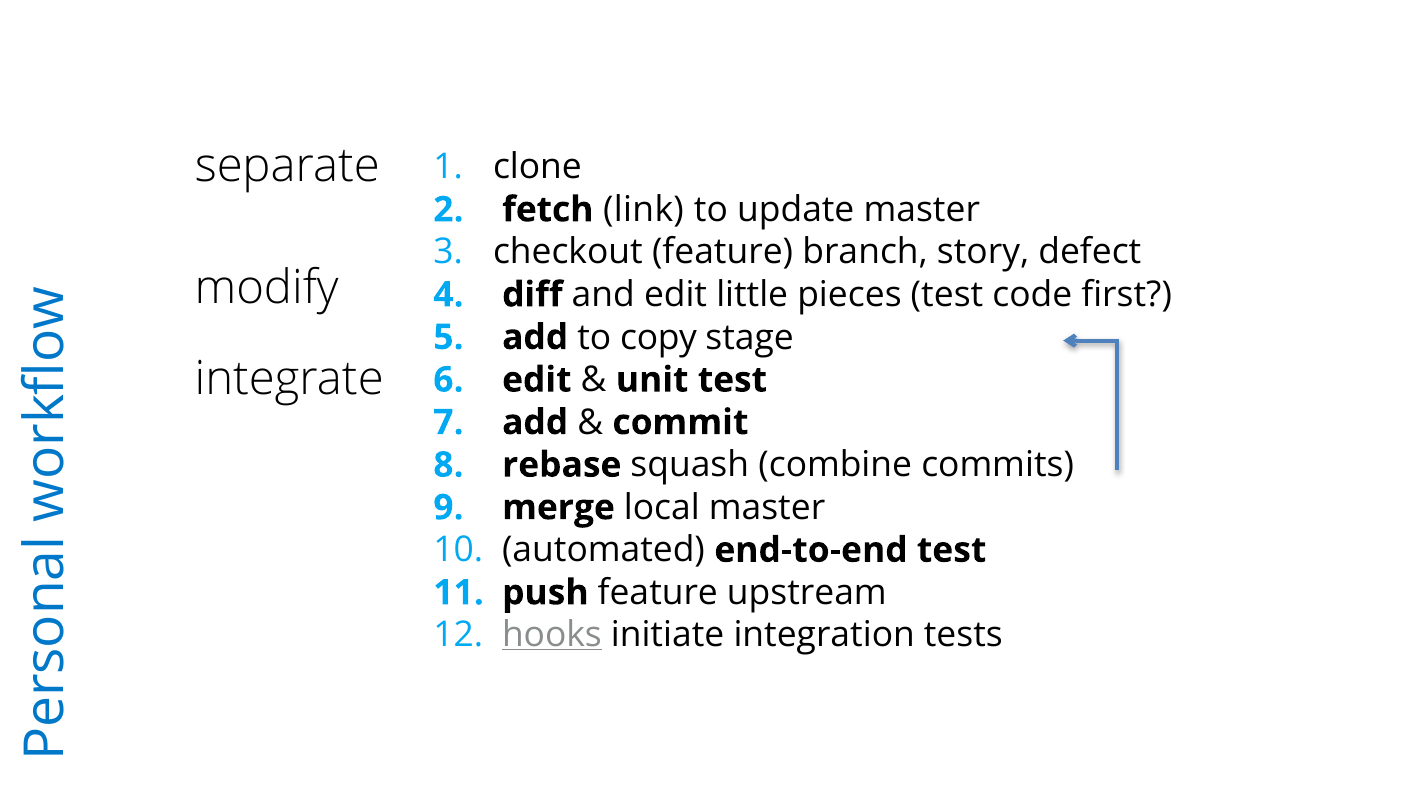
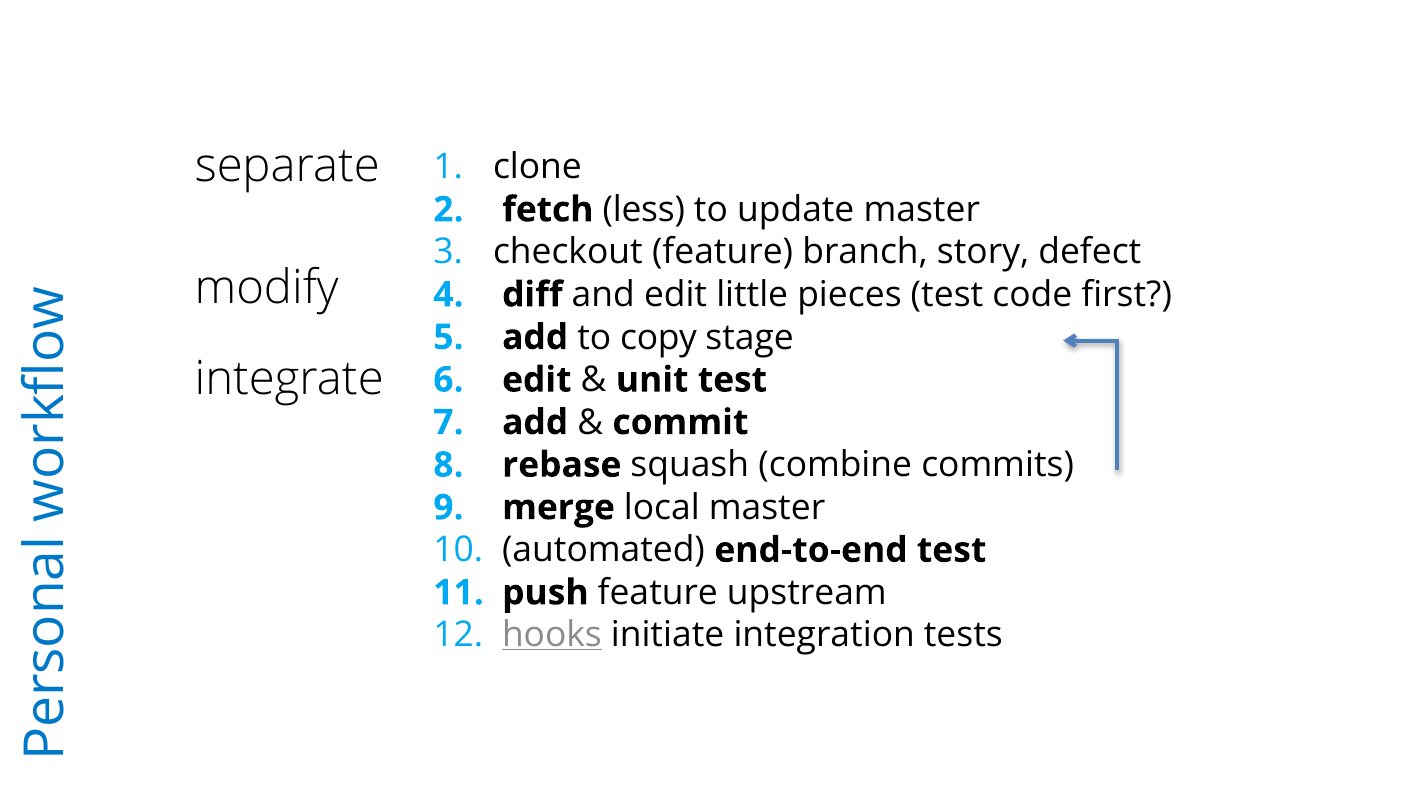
link: link -> less (644, 210)
